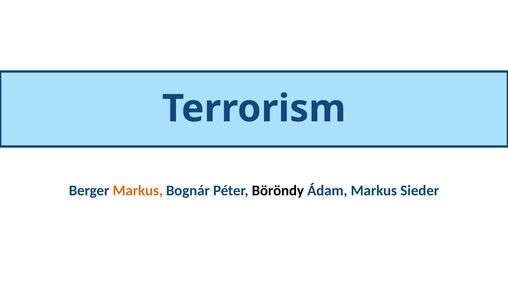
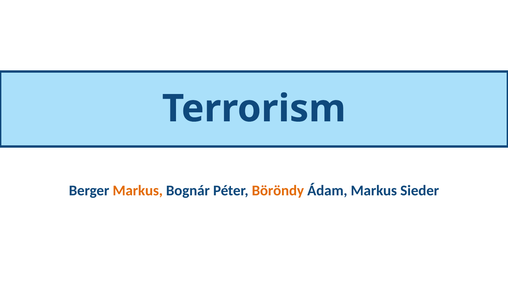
Böröndy colour: black -> orange (278, 190)
